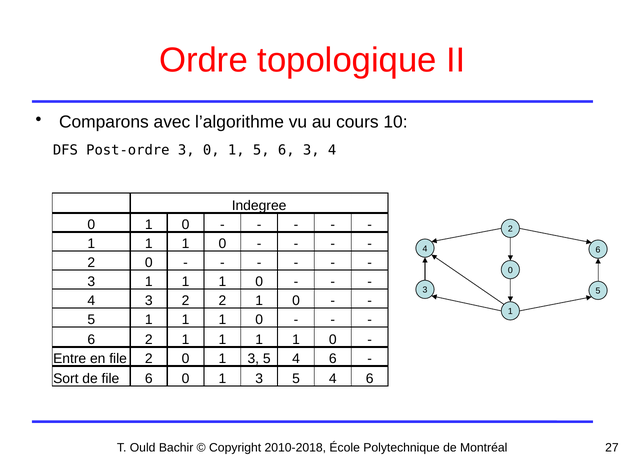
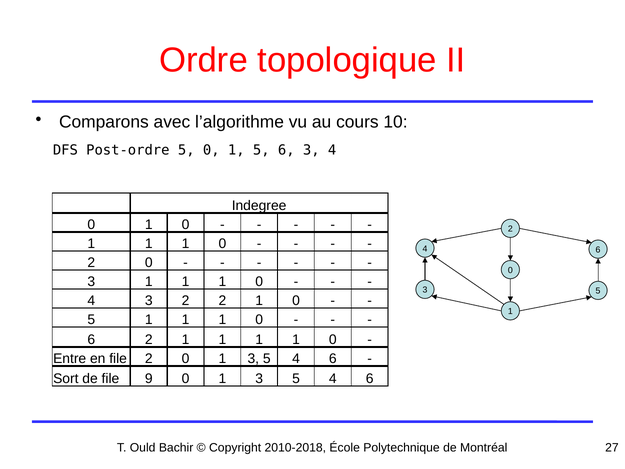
Post-ordre 3: 3 -> 5 (186, 150)
file 6: 6 -> 9 (149, 378)
